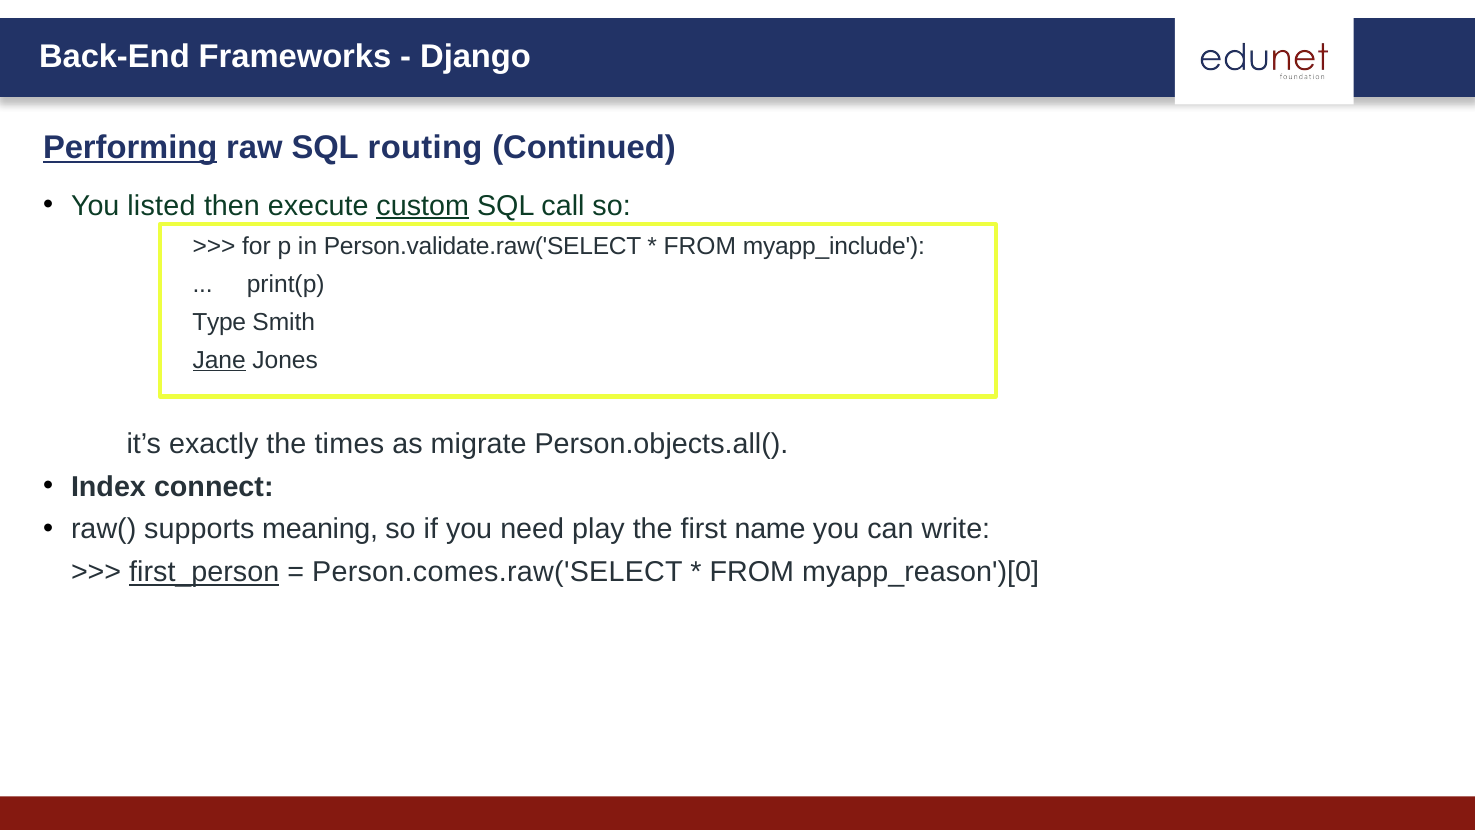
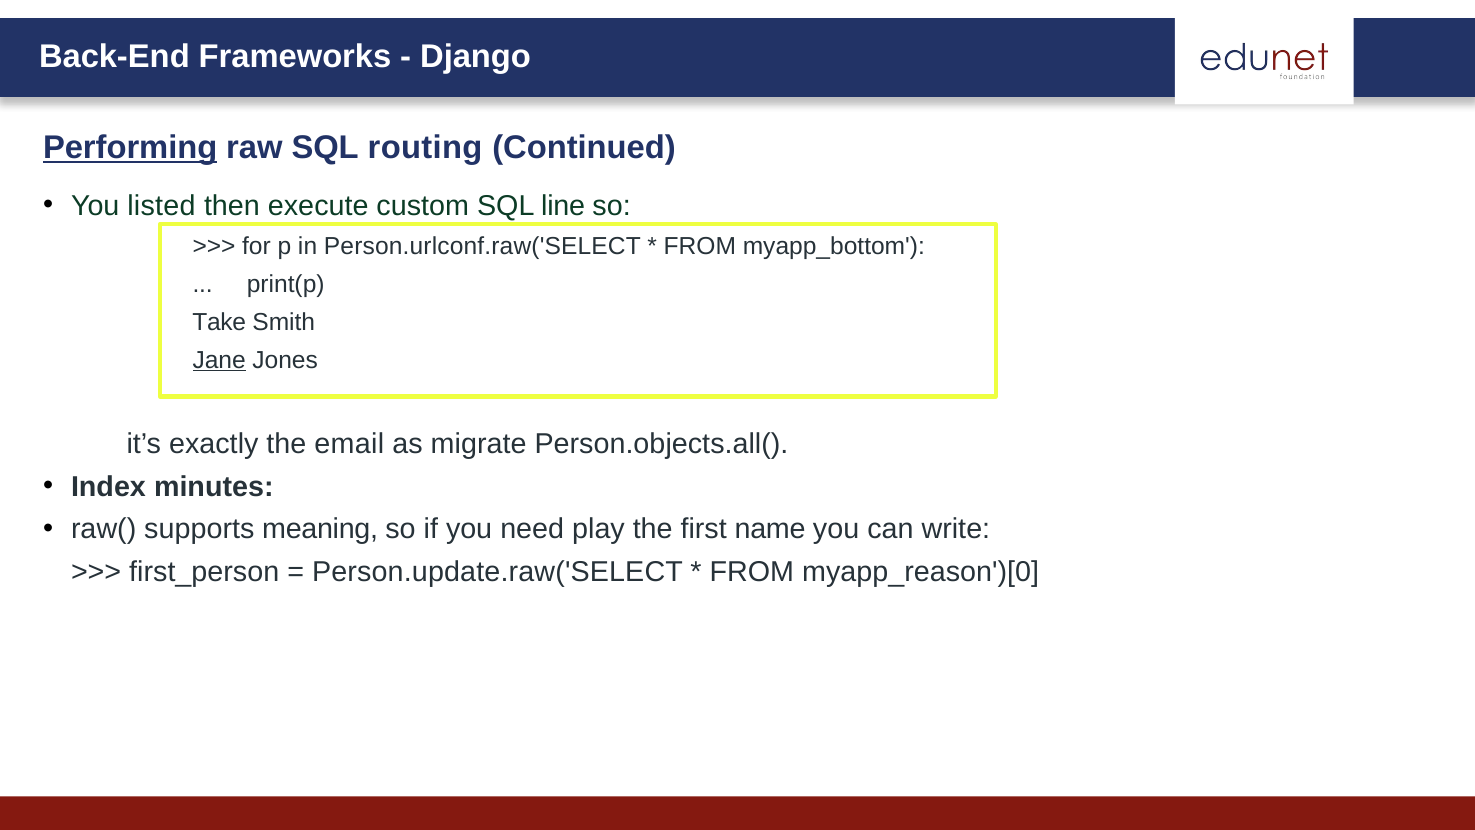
custom underline: present -> none (423, 206)
call: call -> line (563, 206)
Person.validate.raw('SELECT: Person.validate.raw('SELECT -> Person.urlconf.raw('SELECT (482, 246)
myapp_include: myapp_include -> myapp_bottom (834, 246)
Type: Type -> Take (219, 322)
times: times -> email (349, 443)
connect: connect -> minutes (214, 486)
first_person underline: present -> none (204, 572)
Person.comes.raw('SELECT: Person.comes.raw('SELECT -> Person.update.raw('SELECT (497, 572)
